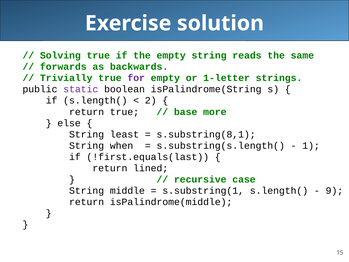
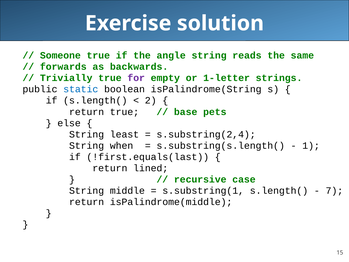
Solving: Solving -> Someone (60, 55)
the empty: empty -> angle (171, 55)
static colour: purple -> blue (81, 89)
more: more -> pets (215, 112)
s.substring(8,1: s.substring(8,1 -> s.substring(2,4 (206, 134)
9: 9 -> 7 (334, 190)
